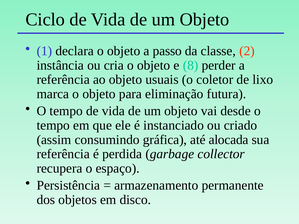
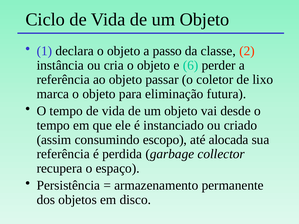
8: 8 -> 6 (191, 65)
usuais: usuais -> passar (162, 80)
gráfica: gráfica -> escopo (165, 140)
